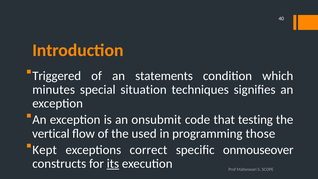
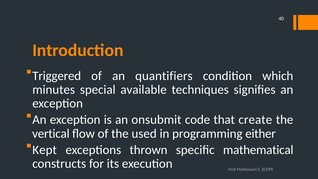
statements: statements -> quantifiers (164, 76)
situation: situation -> available (144, 90)
testing: testing -> create (255, 120)
those: those -> either (261, 133)
correct: correct -> thrown (149, 150)
onmouseover: onmouseover -> mathematical (258, 150)
its underline: present -> none (113, 164)
